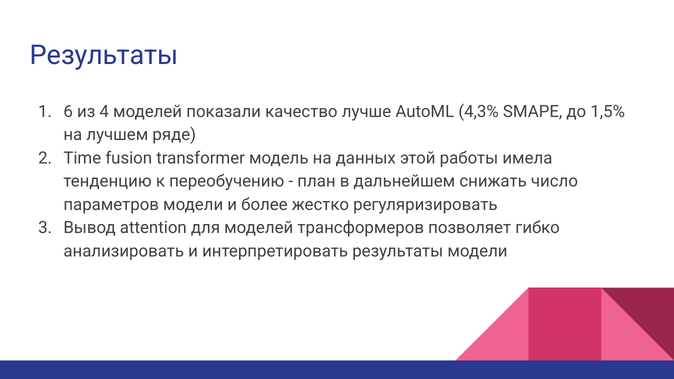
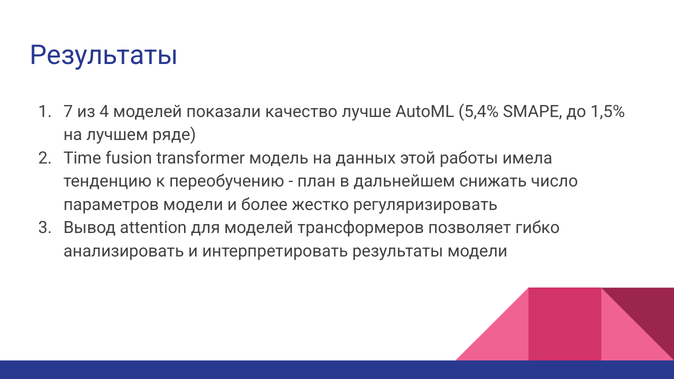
6: 6 -> 7 (68, 112)
4,3%: 4,3% -> 5,4% (479, 112)
